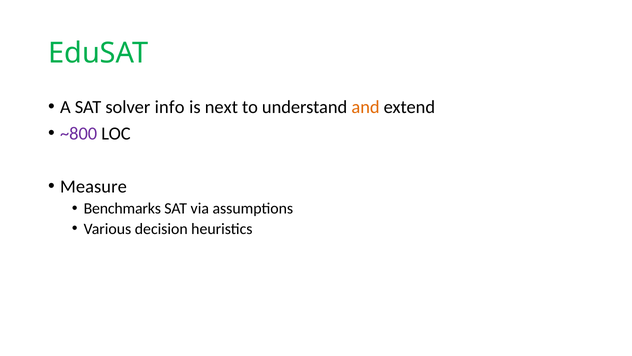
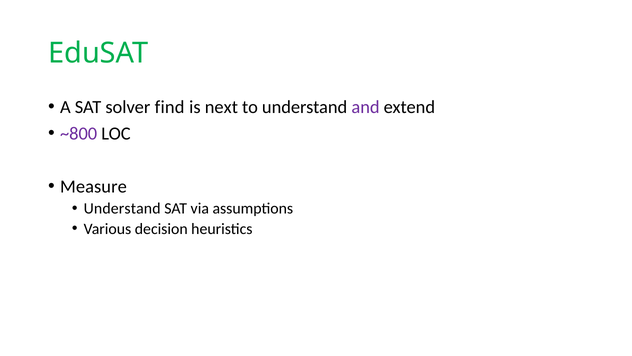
info: info -> find (170, 107)
and colour: orange -> purple (366, 107)
Benchmarks: Benchmarks -> Understand (122, 208)
